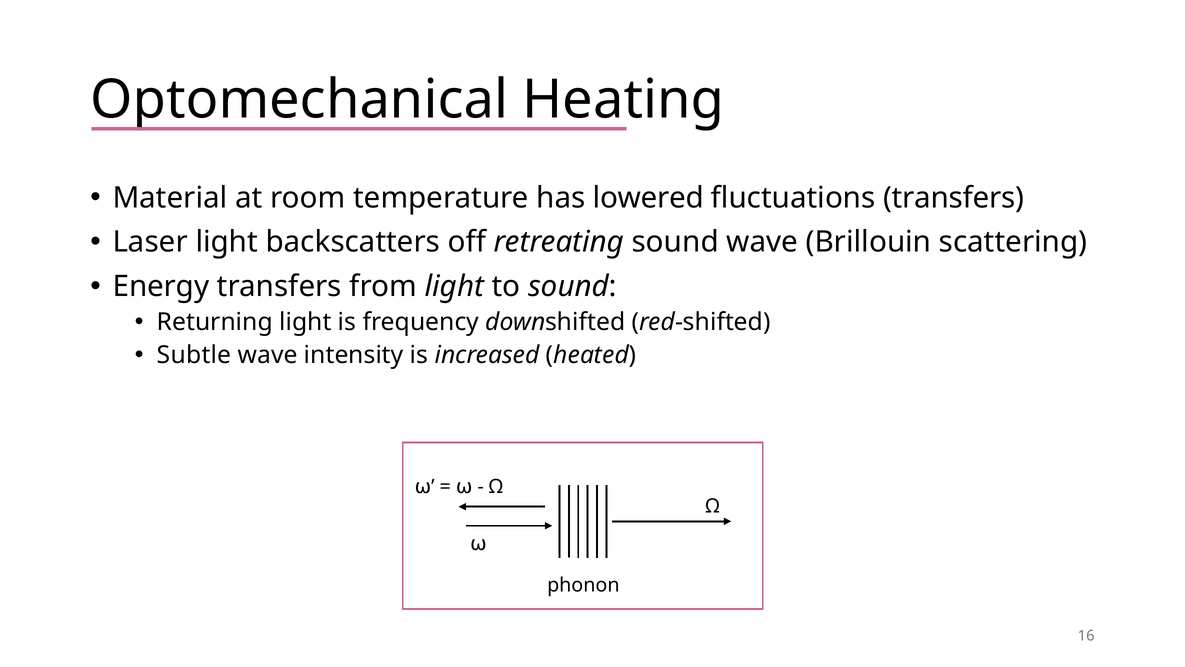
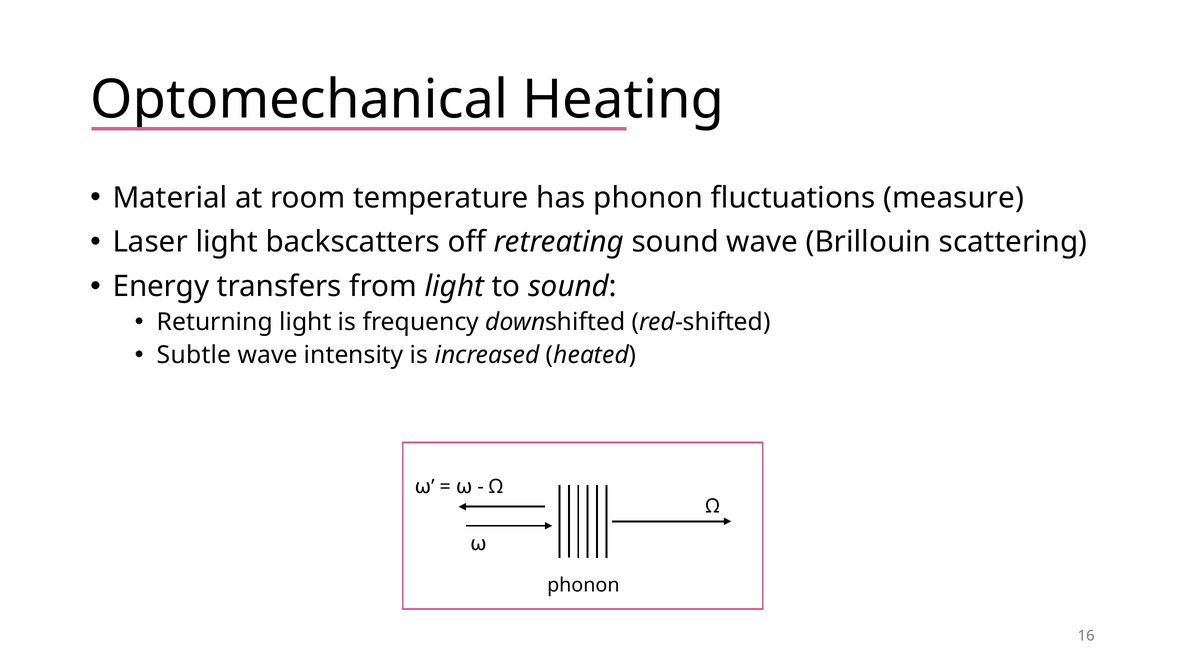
has lowered: lowered -> phonon (648, 198)
fluctuations transfers: transfers -> measure (954, 198)
